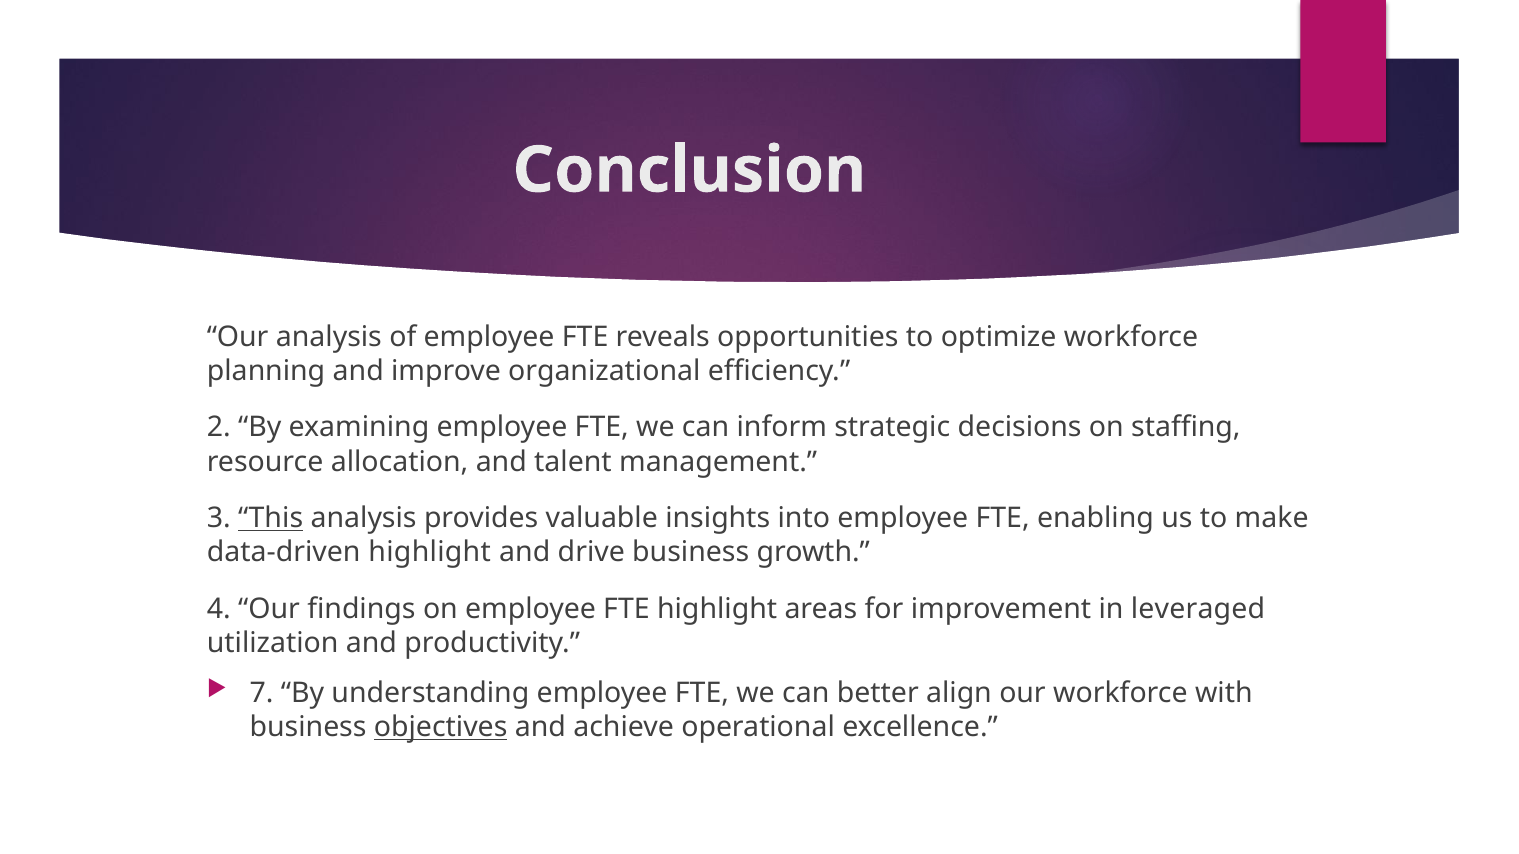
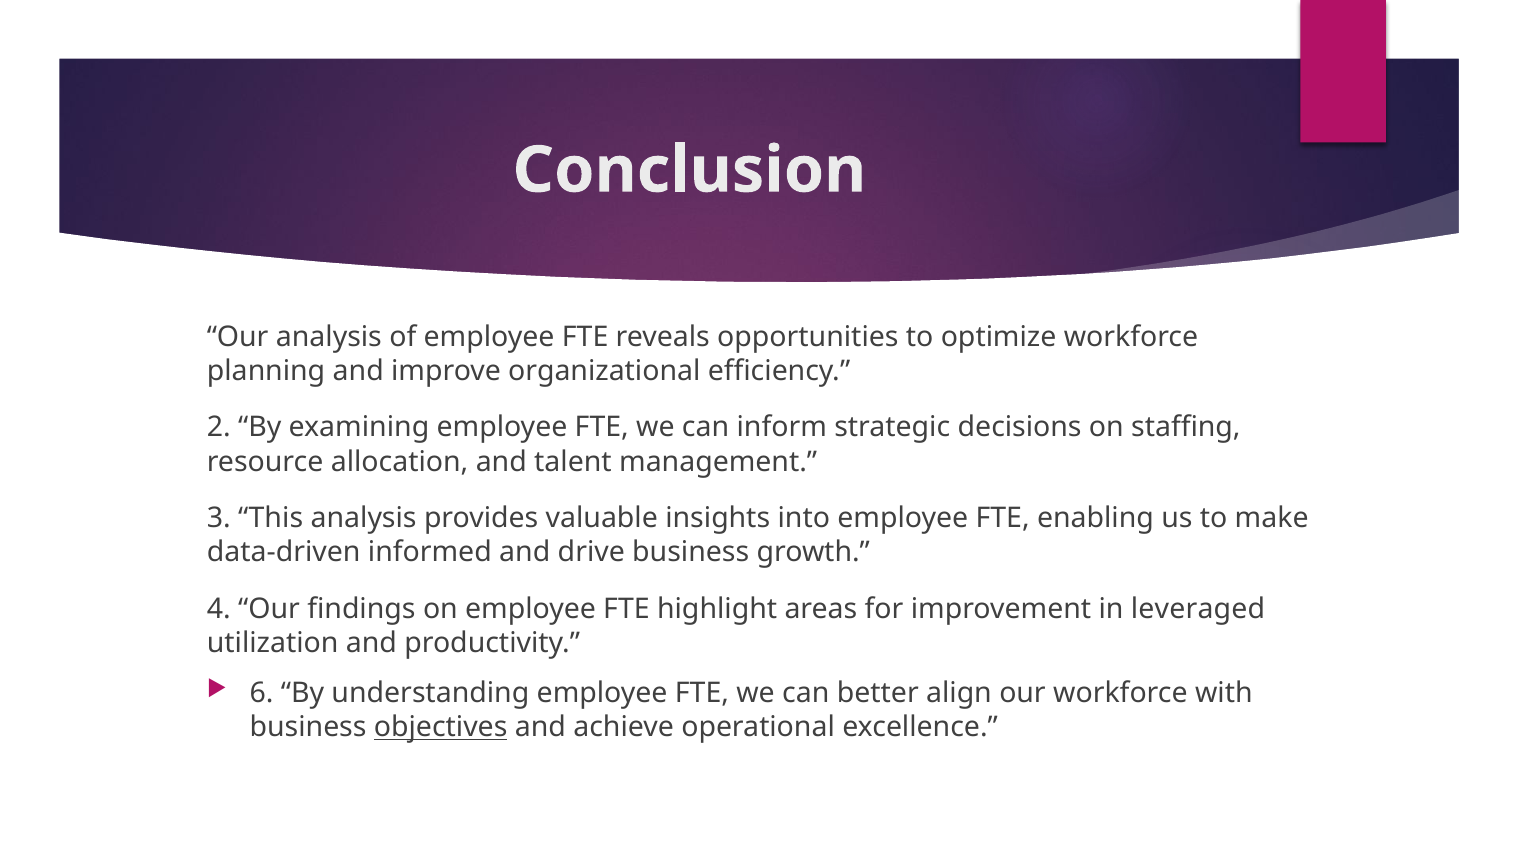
This underline: present -> none (271, 519)
data-driven highlight: highlight -> informed (430, 553)
7: 7 -> 6 (262, 693)
